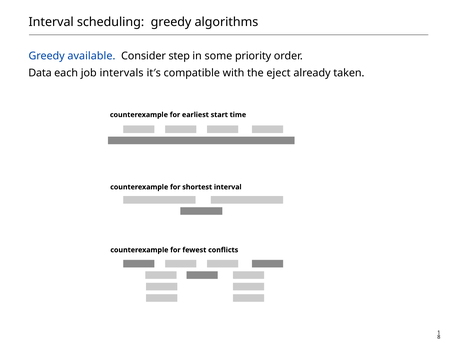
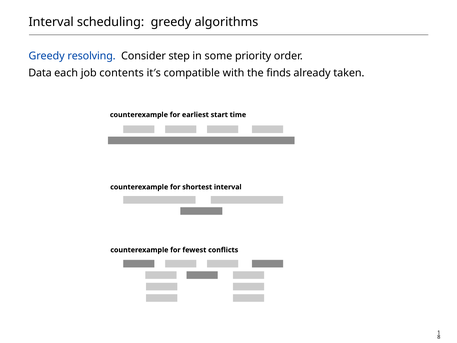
available: available -> resolving (92, 56)
intervals: intervals -> contents (122, 73)
eject: eject -> finds (279, 73)
